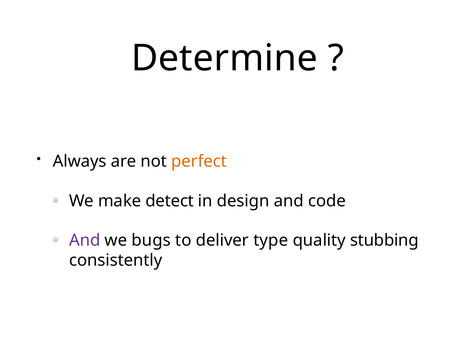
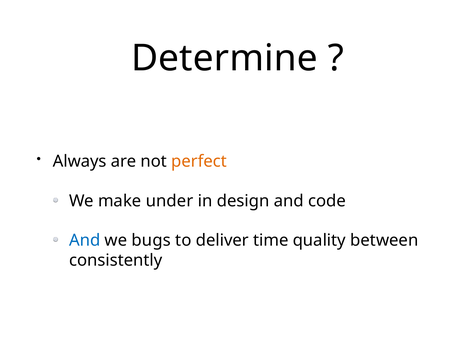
detect: detect -> under (170, 201)
And colour: purple -> blue (85, 241)
type: type -> time (271, 241)
stubbing: stubbing -> between (384, 241)
